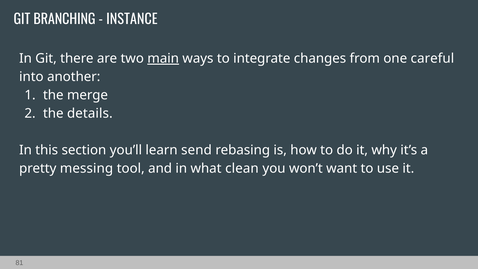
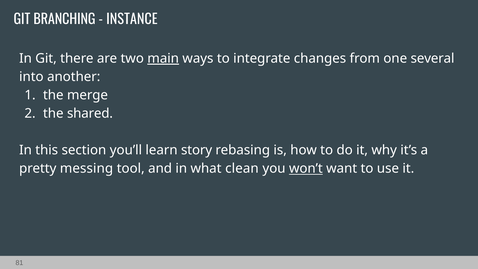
careful: careful -> several (433, 58)
details: details -> shared (90, 113)
send: send -> story (197, 150)
won’t underline: none -> present (306, 168)
